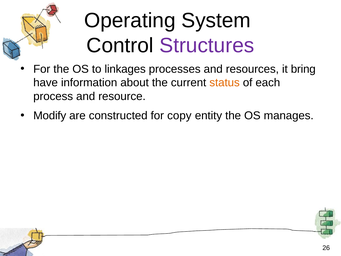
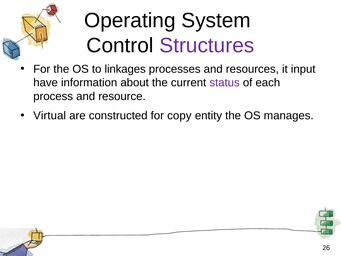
bring: bring -> input (303, 69)
status colour: orange -> purple (225, 83)
Modify: Modify -> Virtual (50, 116)
